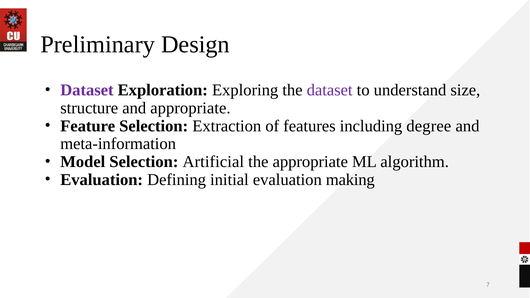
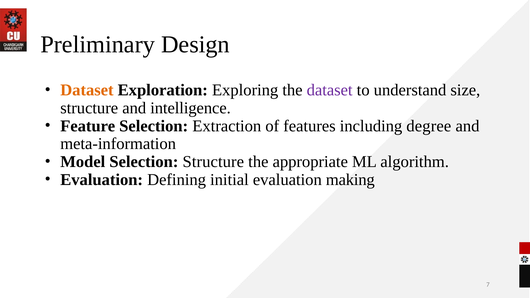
Dataset colour: purple -> orange (87, 90)
and appropriate: appropriate -> intelligence (191, 108)
Selection Artificial: Artificial -> Structure (213, 162)
